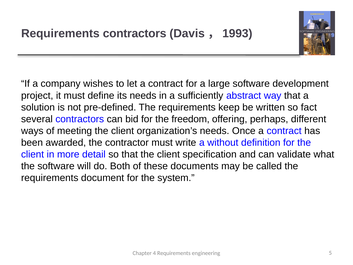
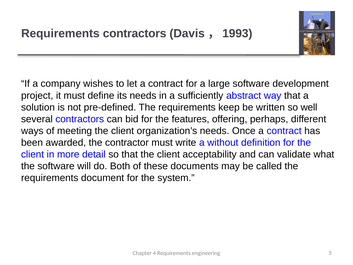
fact: fact -> well (309, 107)
freedom: freedom -> features (191, 119)
specification: specification -> acceptability (210, 154)
